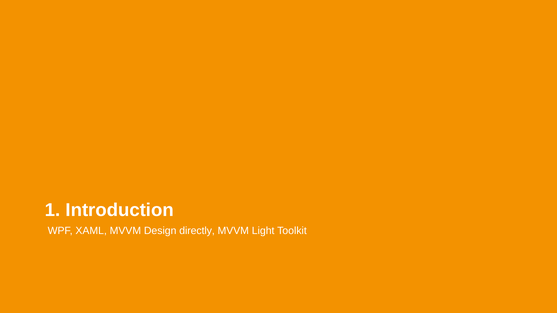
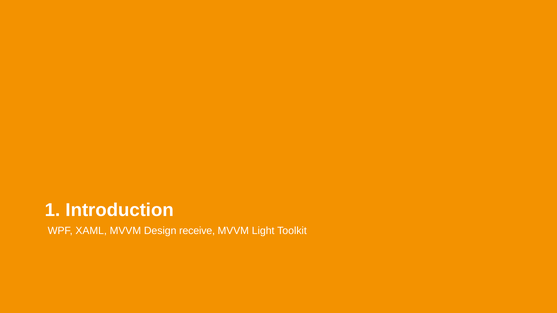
directly: directly -> receive (197, 231)
